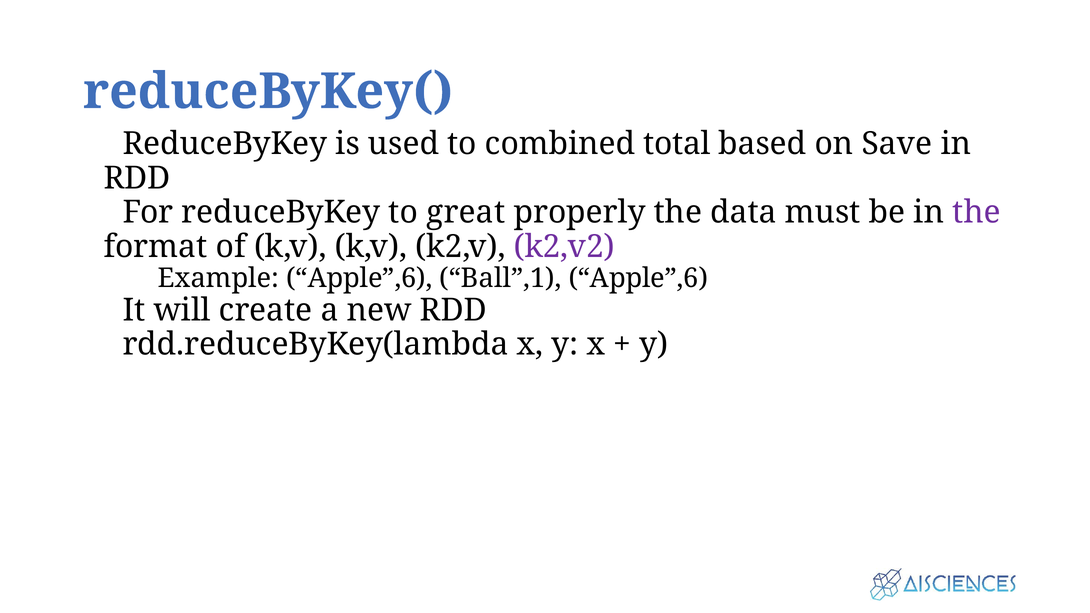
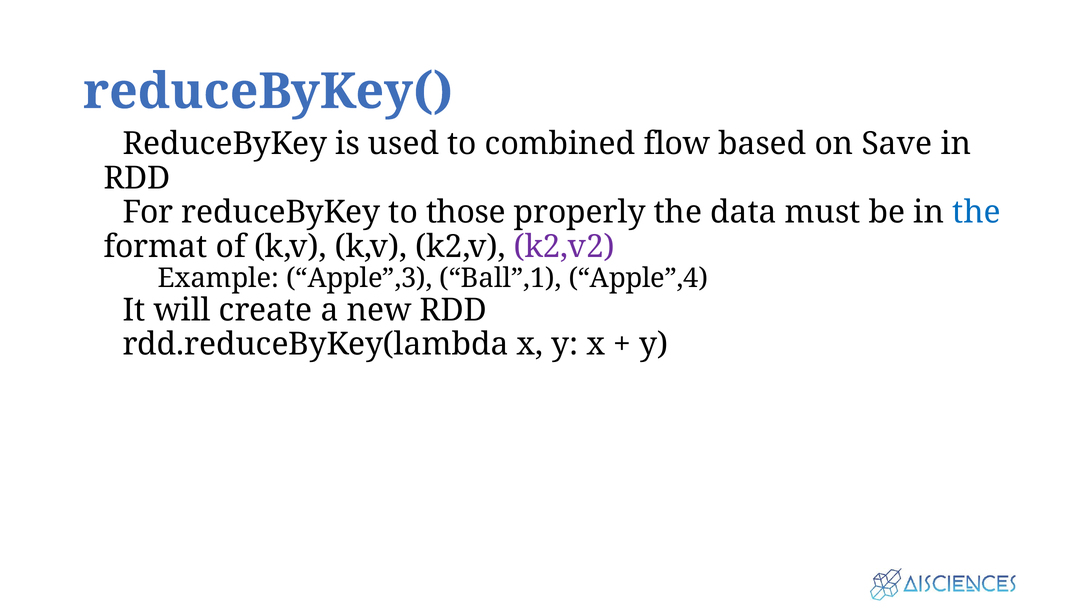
total: total -> flow (677, 144)
great: great -> those (466, 212)
the colour: purple -> blue (977, 212)
Apple”,6: Apple”,6 -> Apple”,3 (359, 279)
Ball”,1 Apple”,6: Apple”,6 -> Apple”,4 (638, 279)
